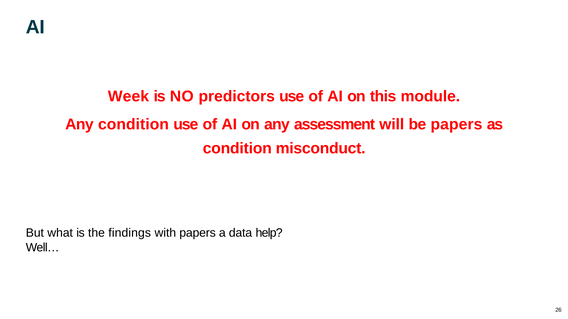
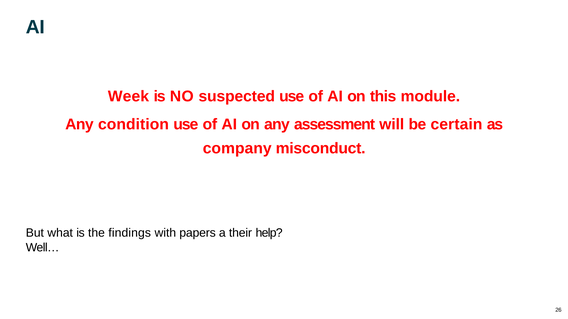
predictors: predictors -> suspected (237, 97)
be papers: papers -> certain (456, 125)
condition: condition -> company (237, 148)
data: data -> their (241, 233)
